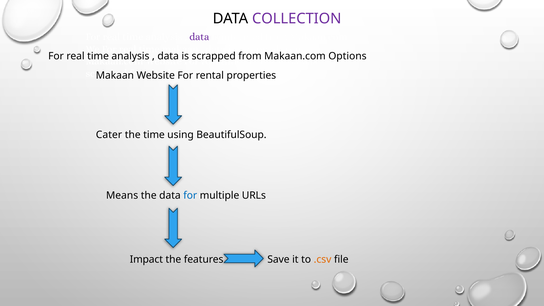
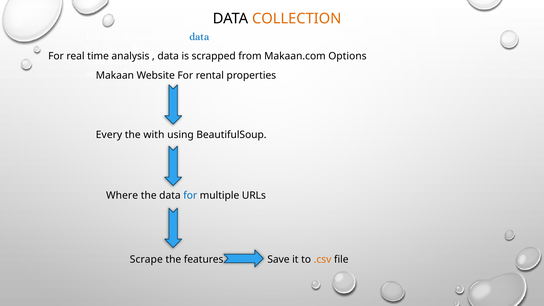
COLLECTION colour: purple -> orange (297, 19)
data colour: purple -> blue (199, 37)
Cater: Cater -> Every (109, 135)
the time: time -> with (154, 135)
Means: Means -> Where (122, 195)
Impact: Impact -> Scrape (146, 259)
